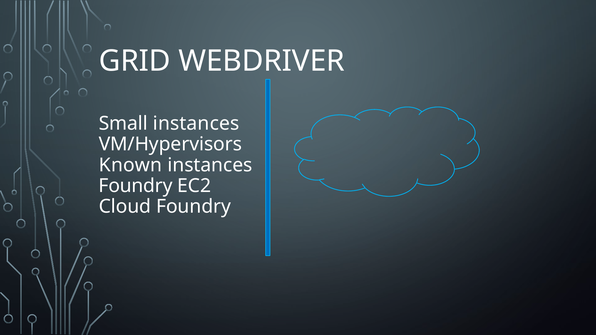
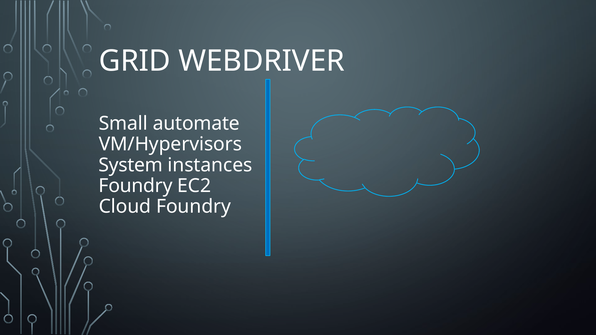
Small instances: instances -> automate (196, 124)
Known: Known -> System (131, 165)
